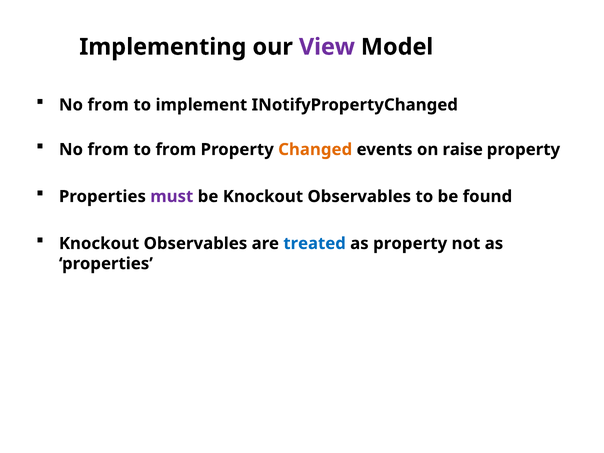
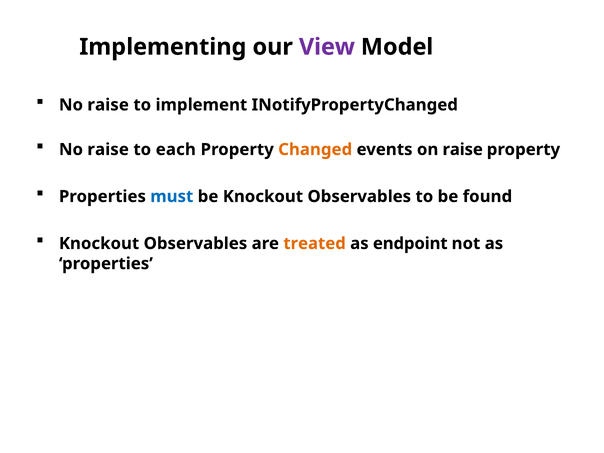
from: from -> raise (108, 105)
from: from -> raise (108, 150)
to from: from -> each (176, 150)
must colour: purple -> blue (172, 196)
treated colour: blue -> orange (315, 243)
as property: property -> endpoint (410, 243)
